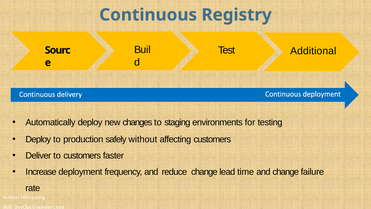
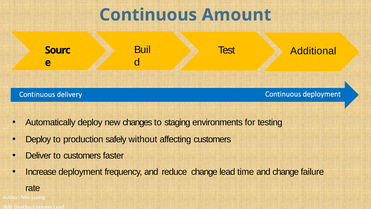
Registry: Registry -> Amount (236, 15)
